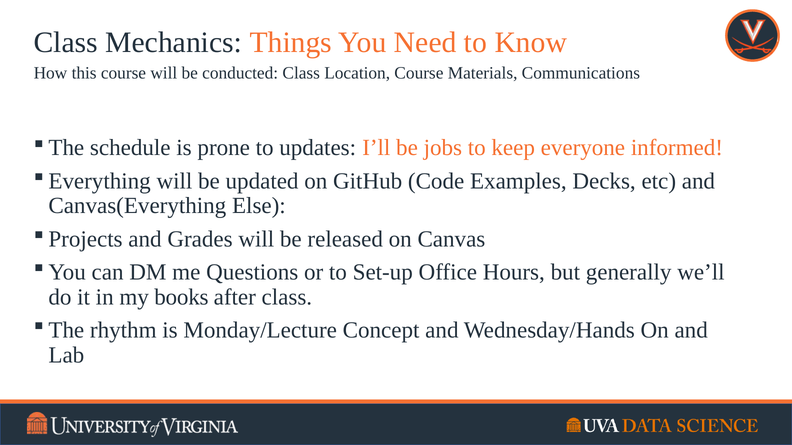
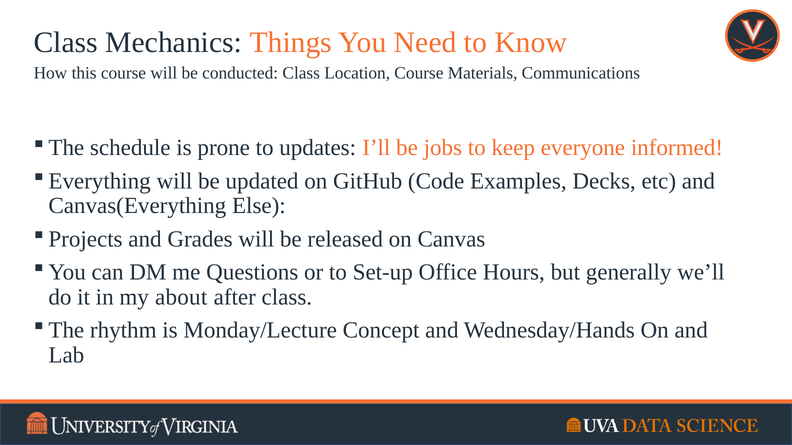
books: books -> about (181, 297)
